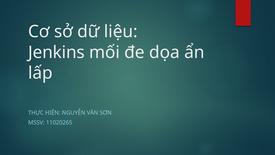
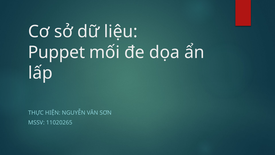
Jenkins: Jenkins -> Puppet (56, 52)
